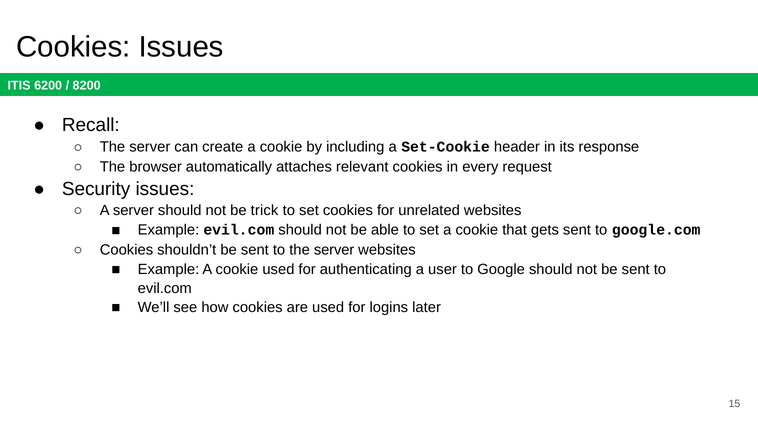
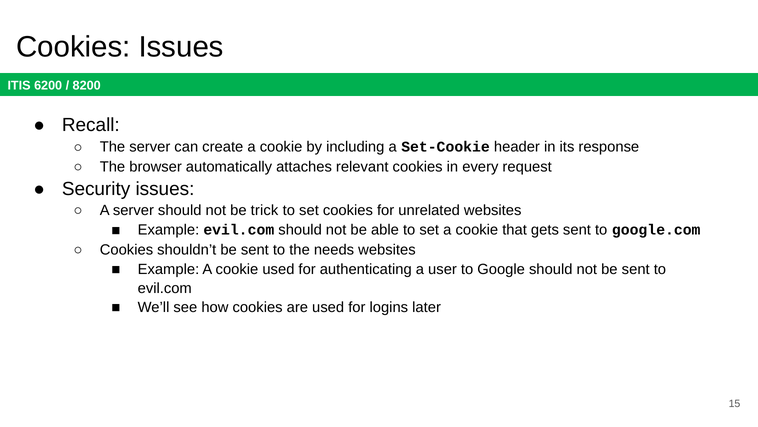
to the server: server -> needs (334, 250)
